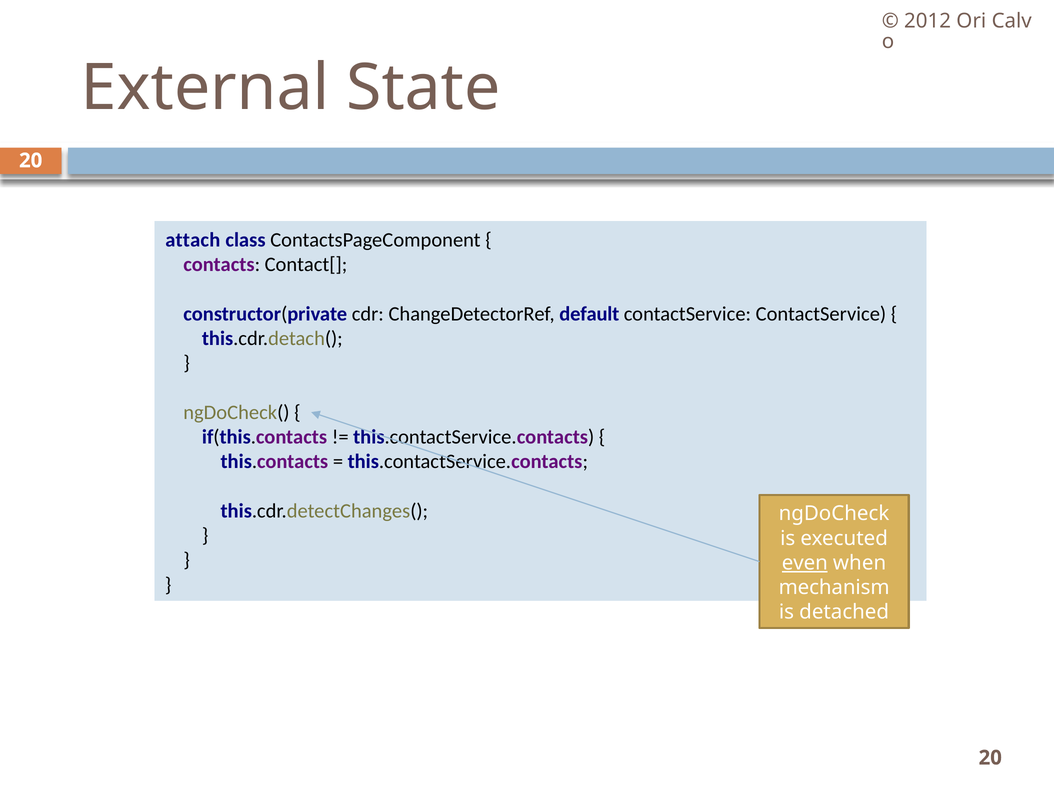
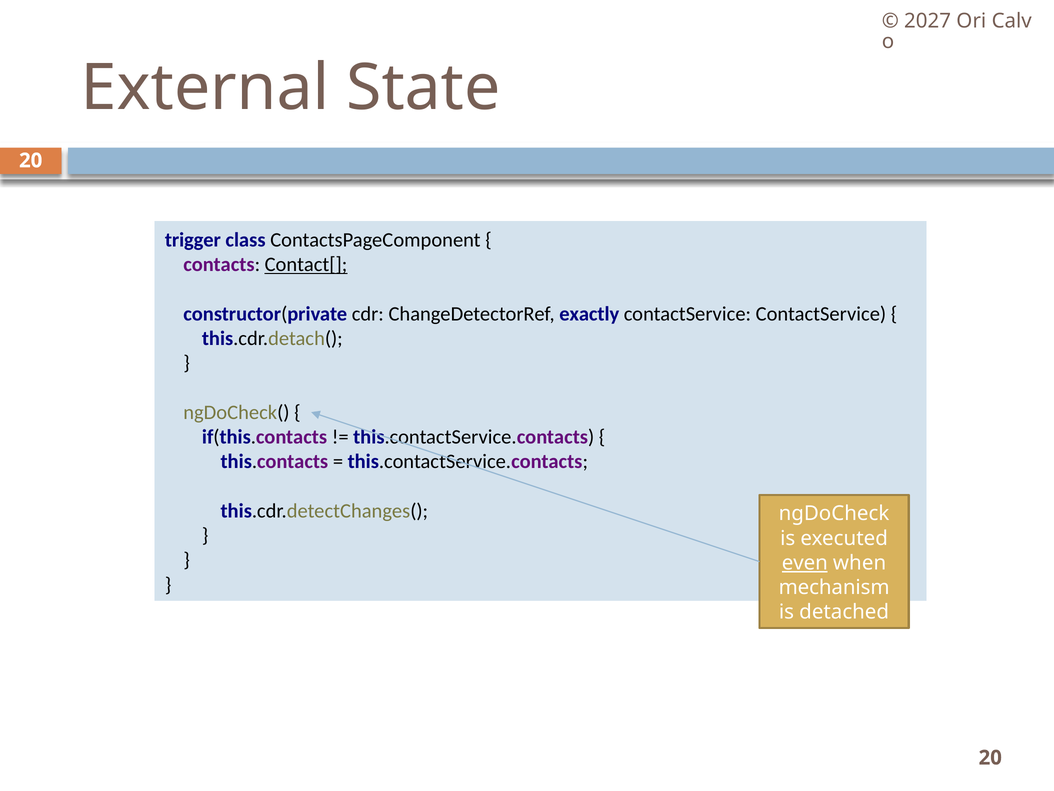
2012: 2012 -> 2027 (928, 21)
attach: attach -> trigger (193, 240)
Contact[ underline: none -> present (306, 264)
default: default -> exactly (589, 314)
